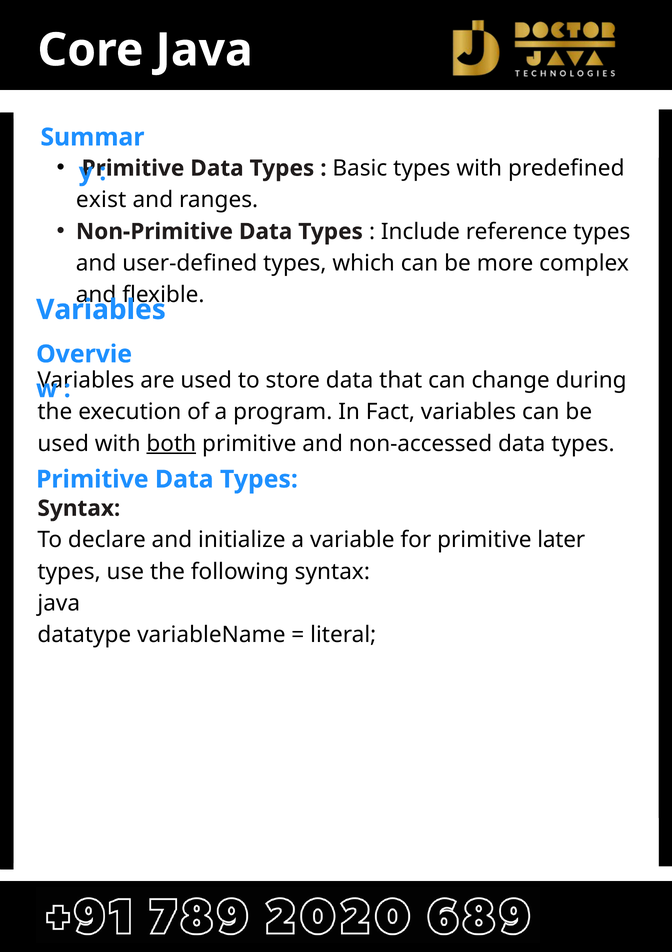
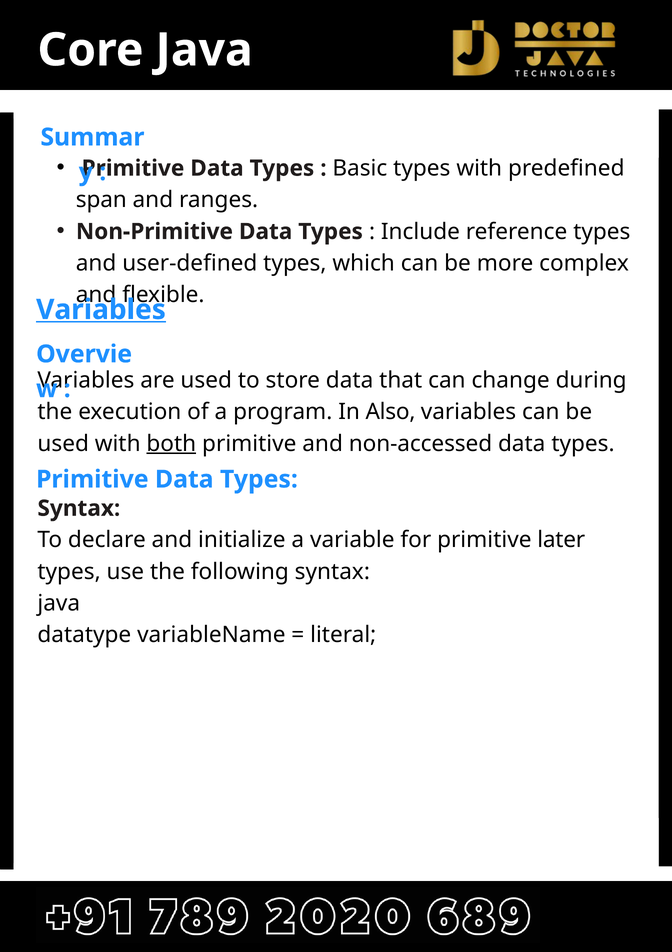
exist: exist -> span (101, 200)
Variables underline: none -> present (101, 309)
Fact: Fact -> Also (390, 412)
